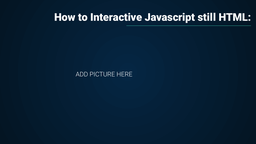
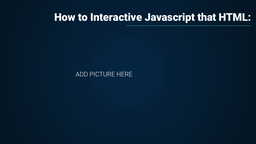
still: still -> that (207, 17)
